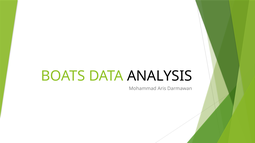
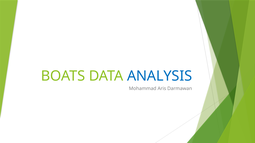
ANALYSIS colour: black -> blue (160, 76)
